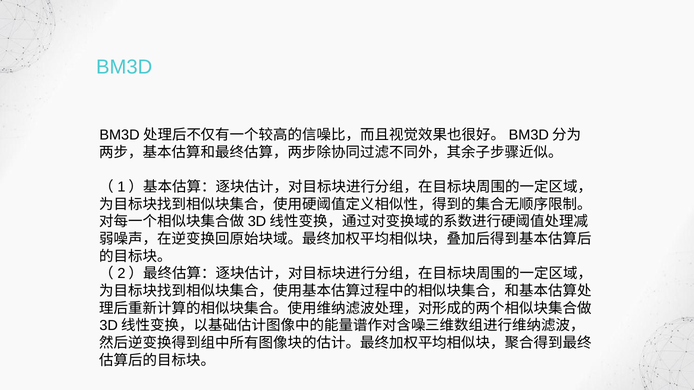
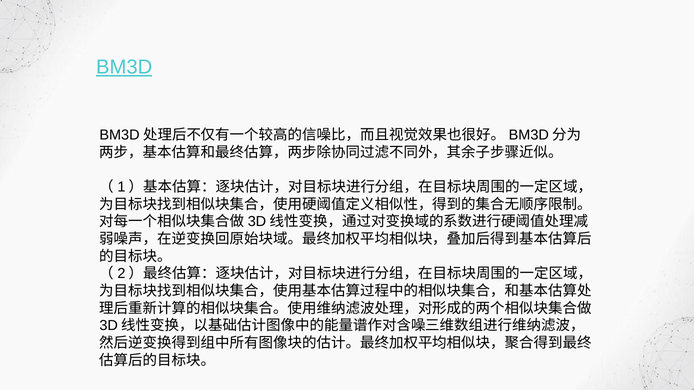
BM3D underline: none -> present (124, 67)
